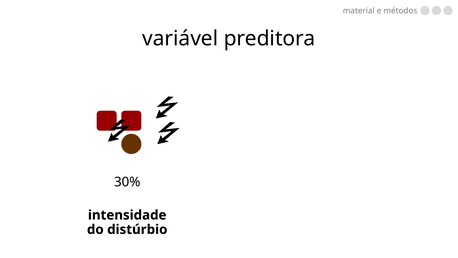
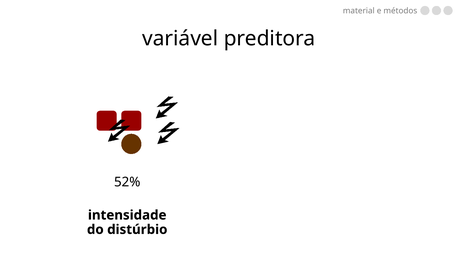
30%: 30% -> 52% (127, 182)
